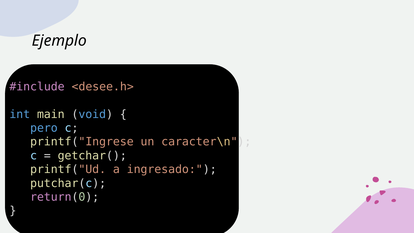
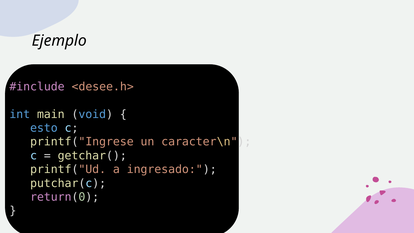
pero: pero -> esto (44, 128)
